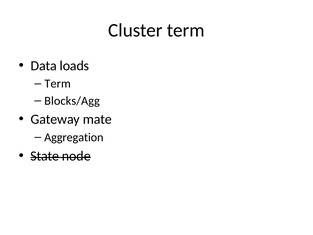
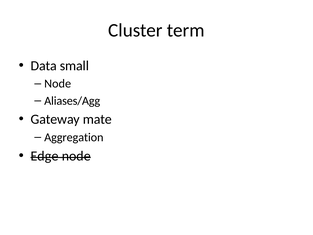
loads: loads -> small (74, 66)
Term: Term -> Node (58, 84)
Blocks/Agg: Blocks/Agg -> Aliases/Agg (72, 101)
State: State -> Edge (45, 156)
